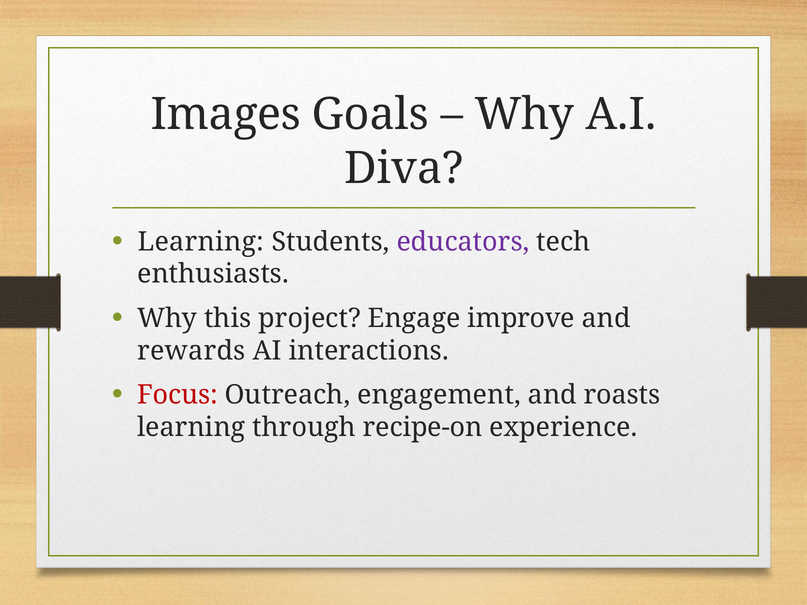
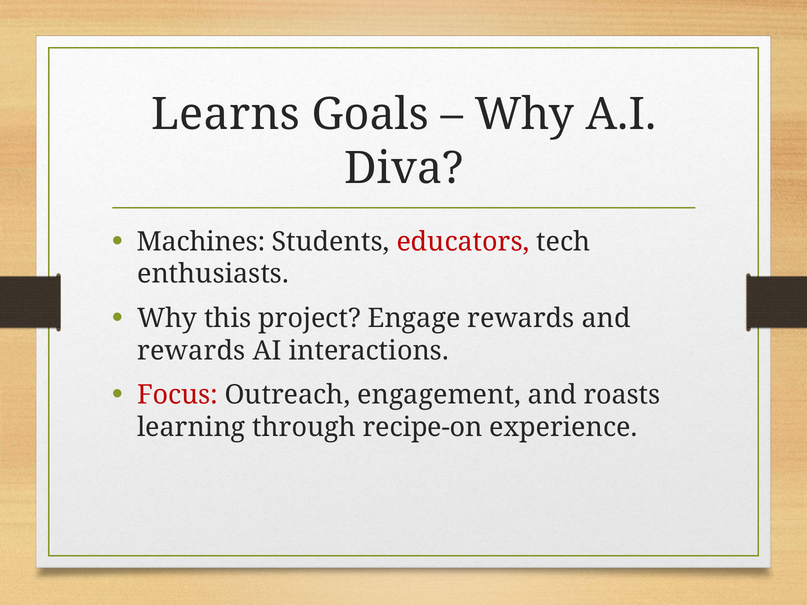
Images: Images -> Learns (226, 115)
Learning: Learning -> Machines (201, 242)
educators colour: purple -> red (463, 242)
Engage improve: improve -> rewards (521, 318)
